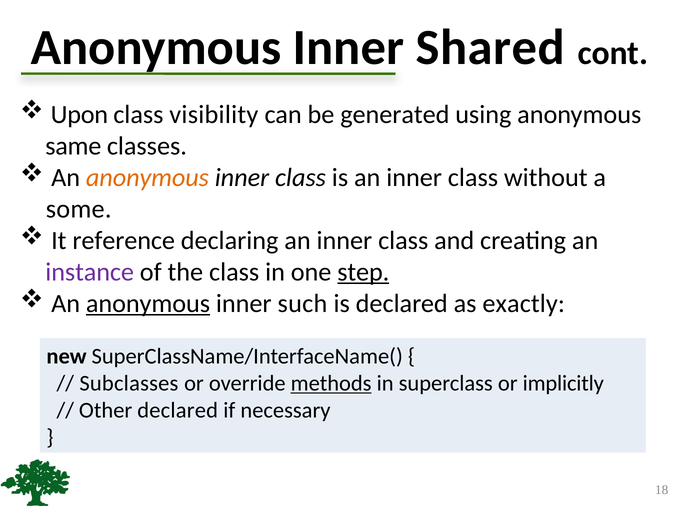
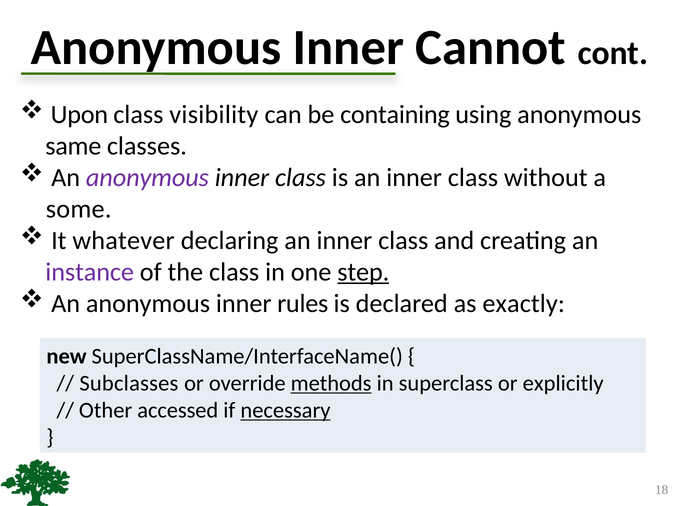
Shared: Shared -> Cannot (491, 47)
generated: generated -> containing (395, 115)
anonymous colour: orange -> purple (147, 178)
reference: reference -> whatever (124, 241)
anonymous underline: present -> none (148, 304)
such: such -> rules (303, 304)
implicitly: implicitly -> explicitly (563, 384)
Other declared: declared -> accessed (178, 411)
necessary underline: none -> present (285, 411)
